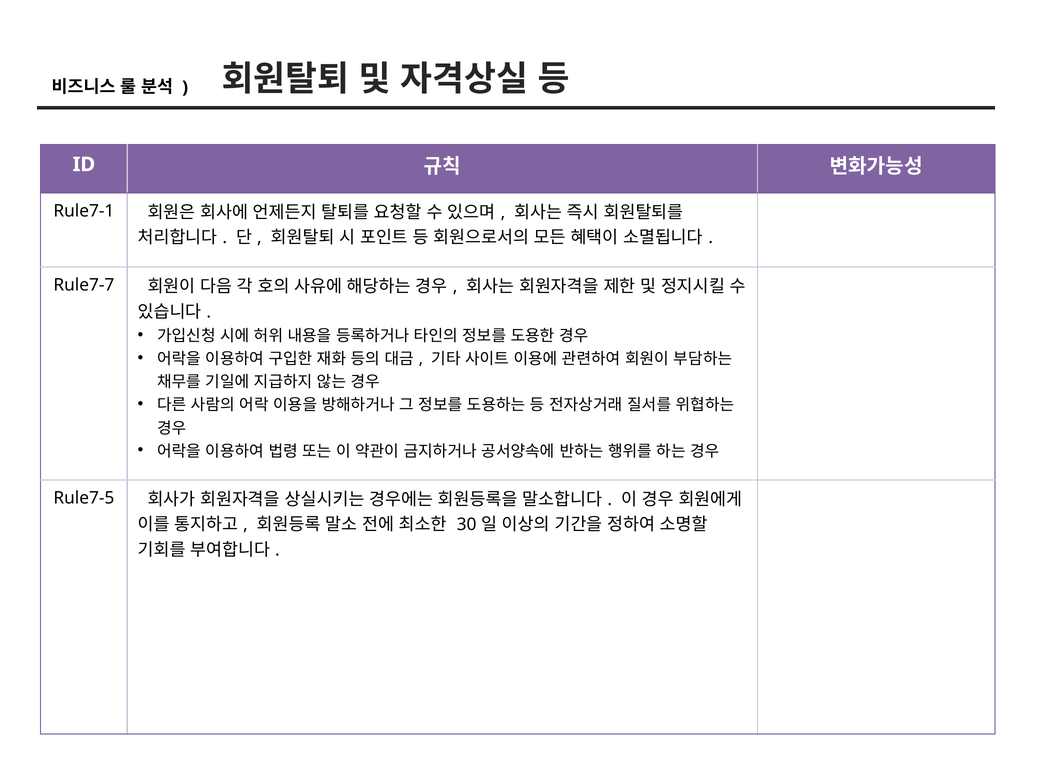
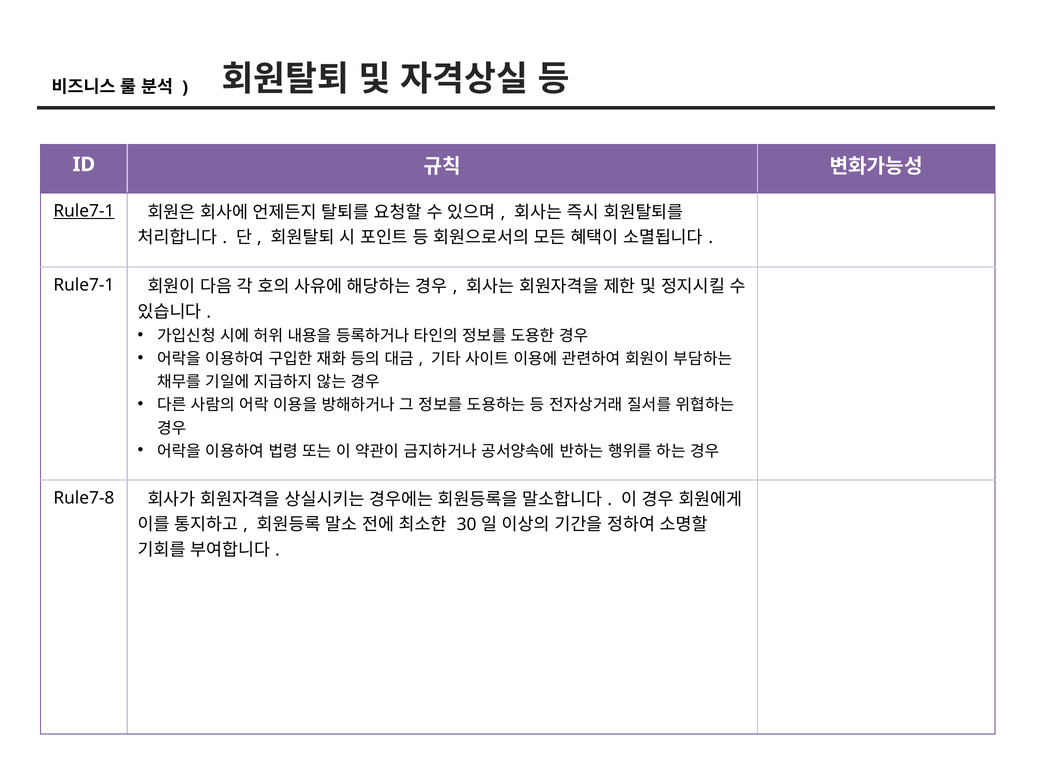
Rule7-1 underline: none -> present (84, 211)
Rule7-7: Rule7-7 -> Rule7-1 (84, 285)
Rule7-5: Rule7-5 -> Rule7-8 (84, 498)
